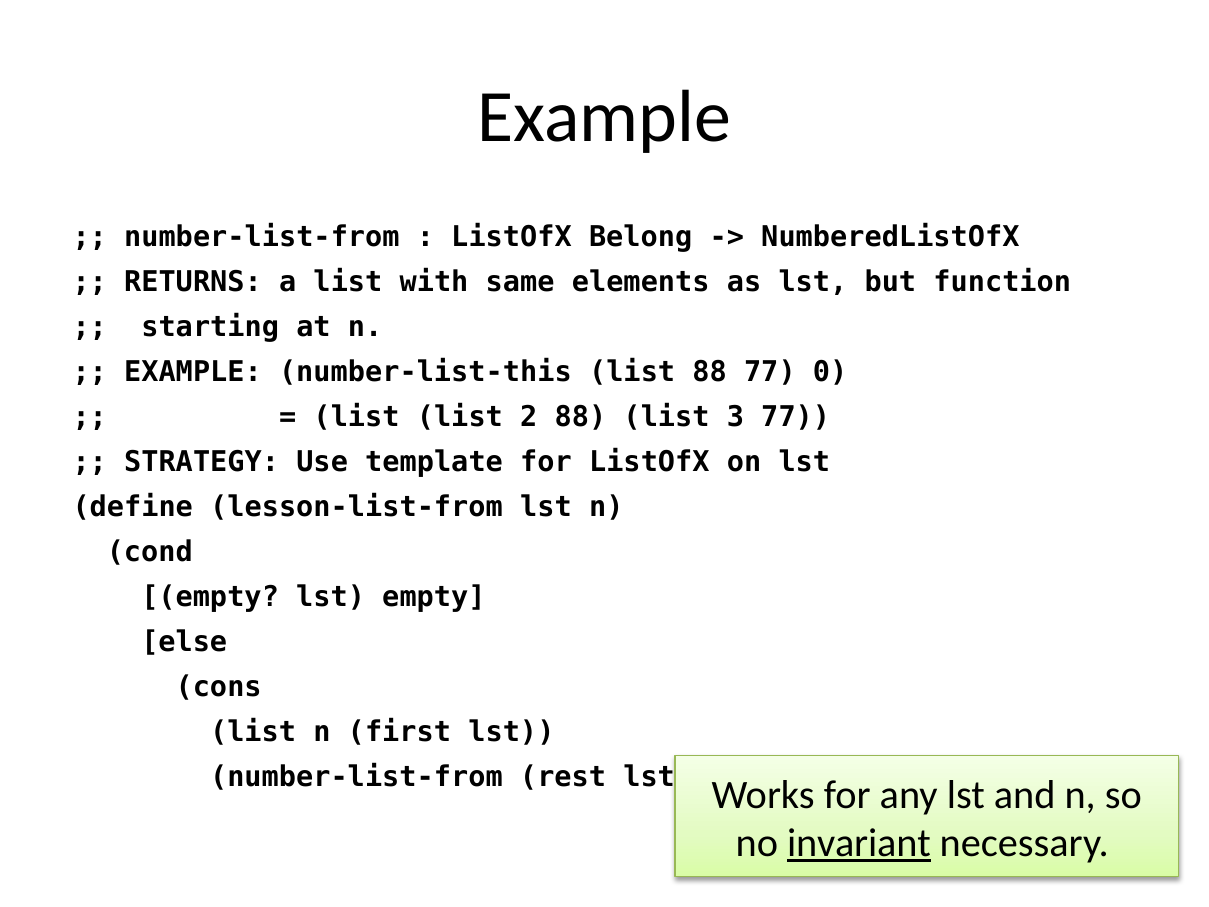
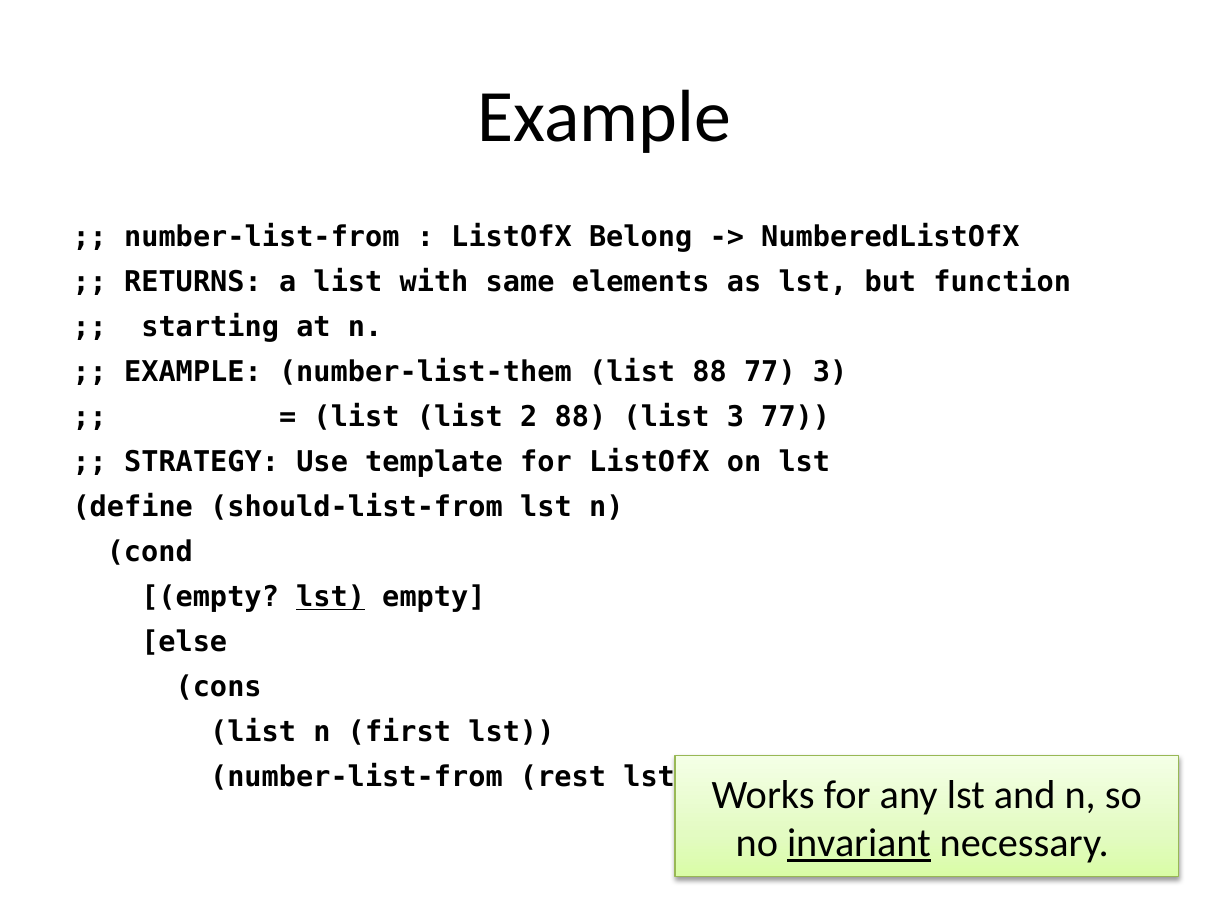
number-list-this: number-list-this -> number-list-them (425, 372)
77 0: 0 -> 3 (830, 372)
lesson-list-from: lesson-list-from -> should-list-from (356, 507)
lst underline: none -> present (331, 597)
